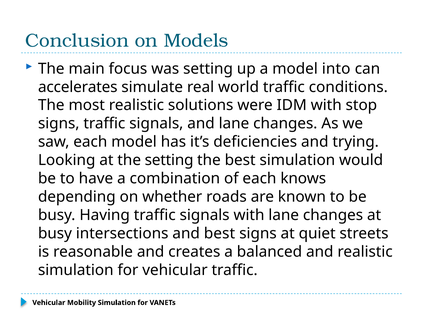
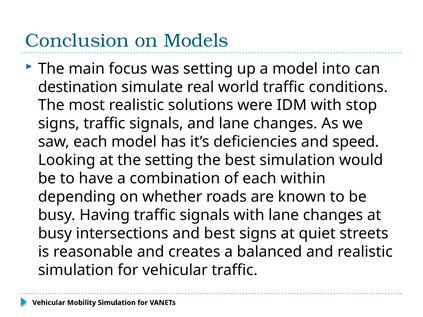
accelerates: accelerates -> destination (78, 87)
trying: trying -> speed (356, 142)
knows: knows -> within (303, 179)
